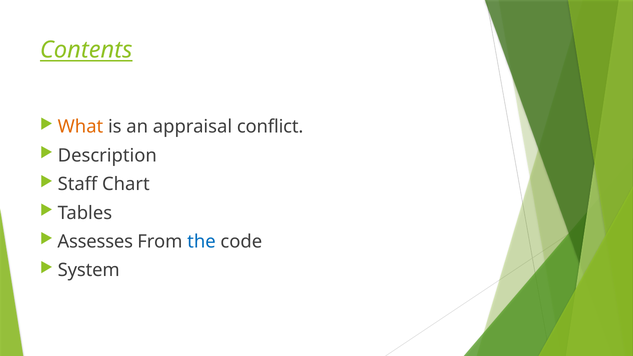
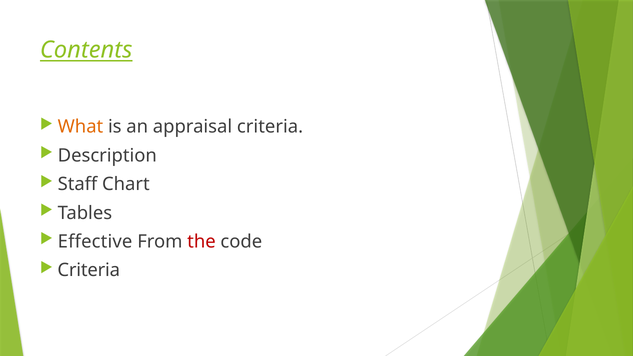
appraisal conflict: conflict -> criteria (270, 127)
Assesses: Assesses -> Effective (95, 242)
the colour: blue -> red (201, 242)
System: System -> Criteria (89, 270)
